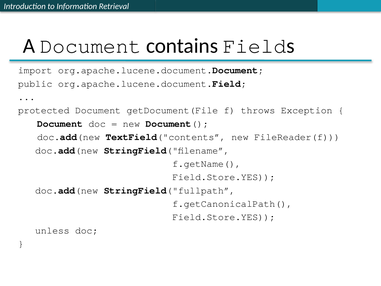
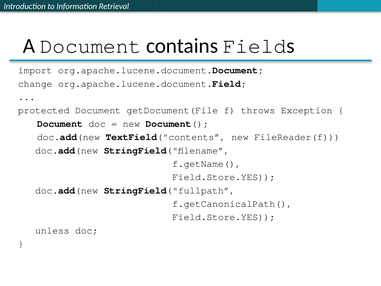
public: public -> change (35, 84)
